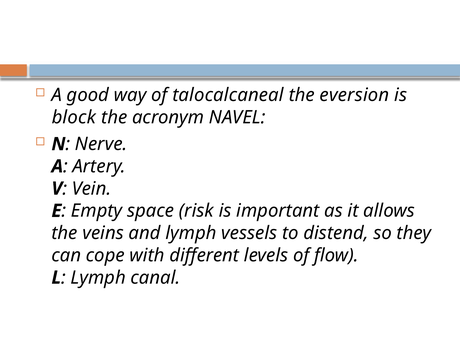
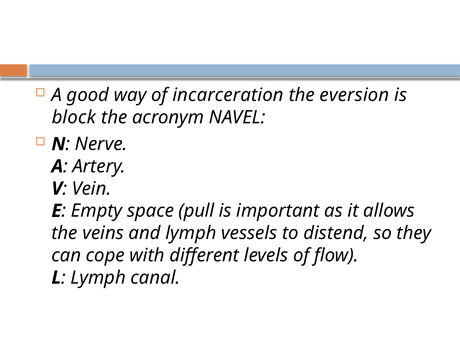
talocalcaneal: talocalcaneal -> incarceration (228, 95)
risk: risk -> pull (196, 211)
